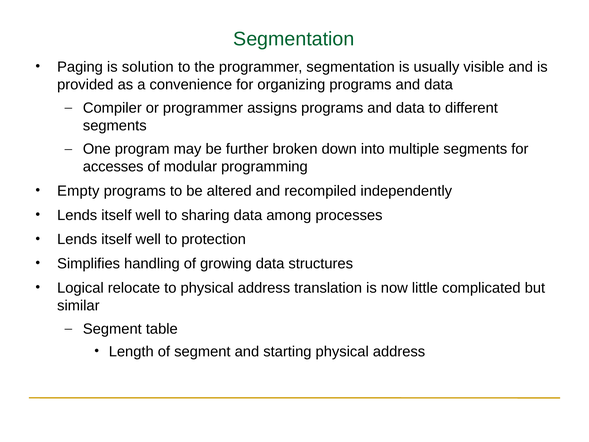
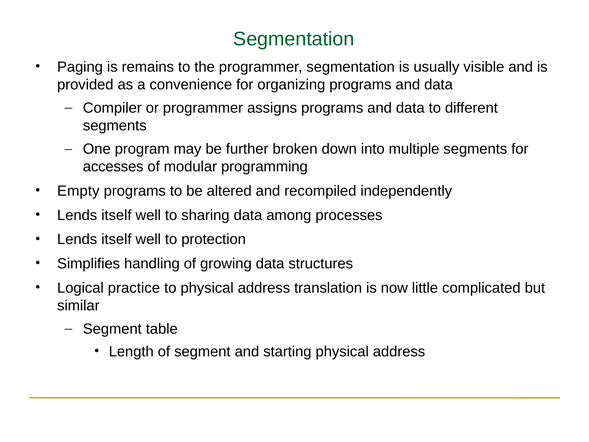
solution: solution -> remains (148, 67)
relocate: relocate -> practice (134, 288)
